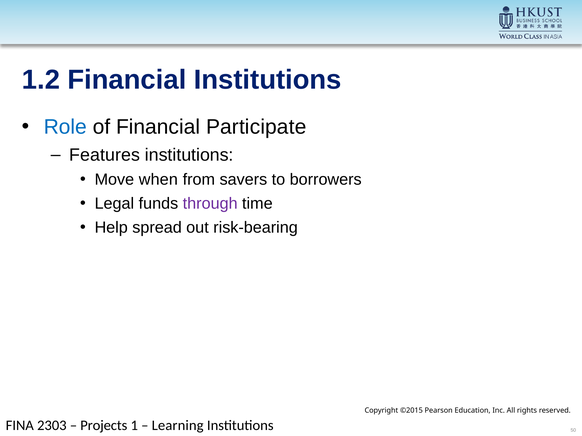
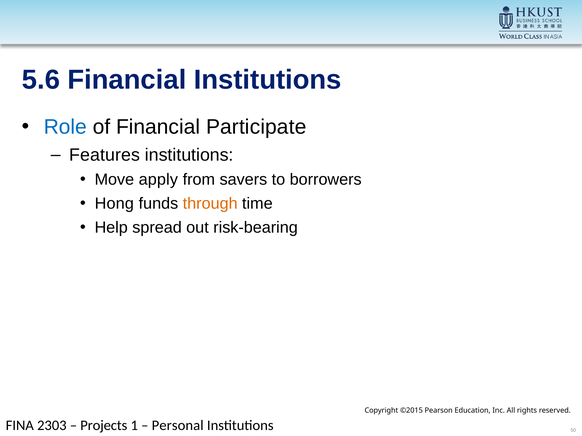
1.2: 1.2 -> 5.6 (41, 80)
when: when -> apply (158, 180)
Legal: Legal -> Hong (114, 204)
through colour: purple -> orange (210, 204)
Learning: Learning -> Personal (178, 426)
